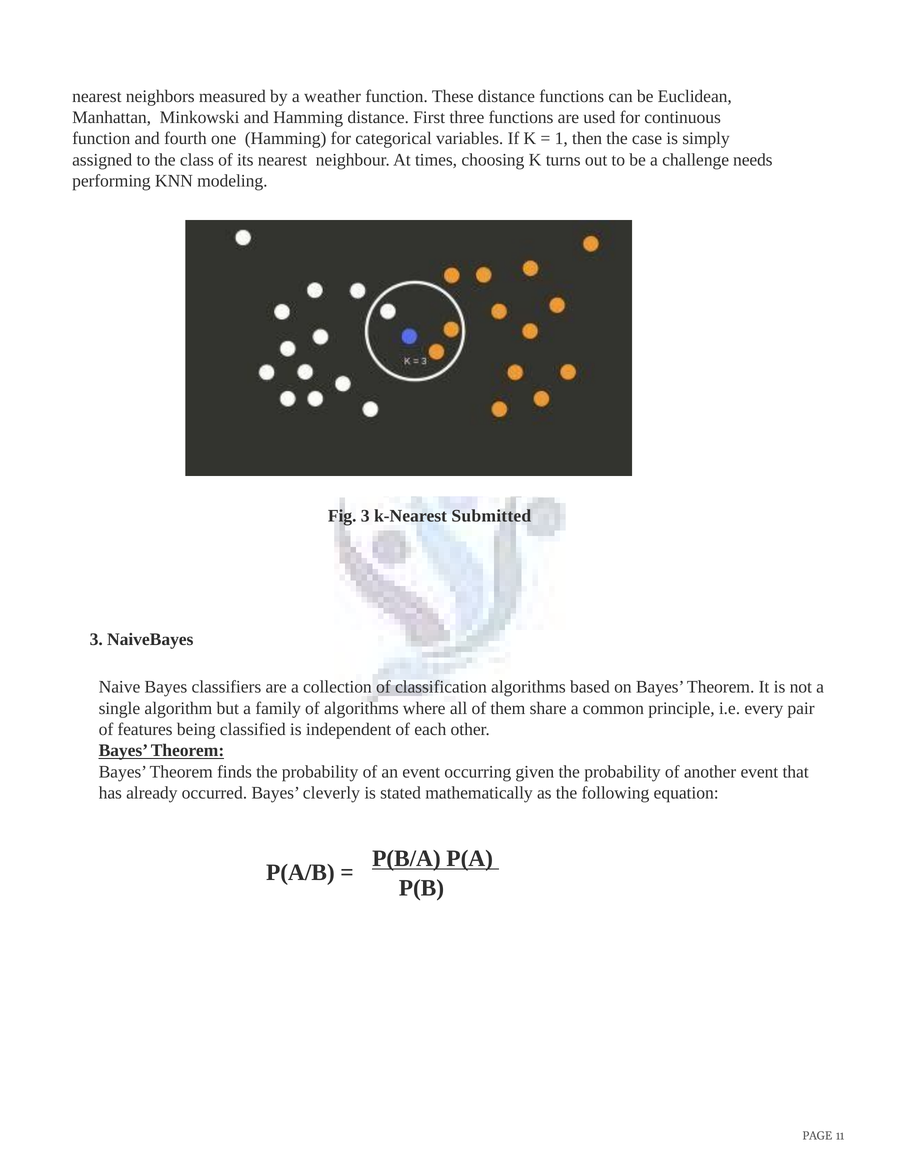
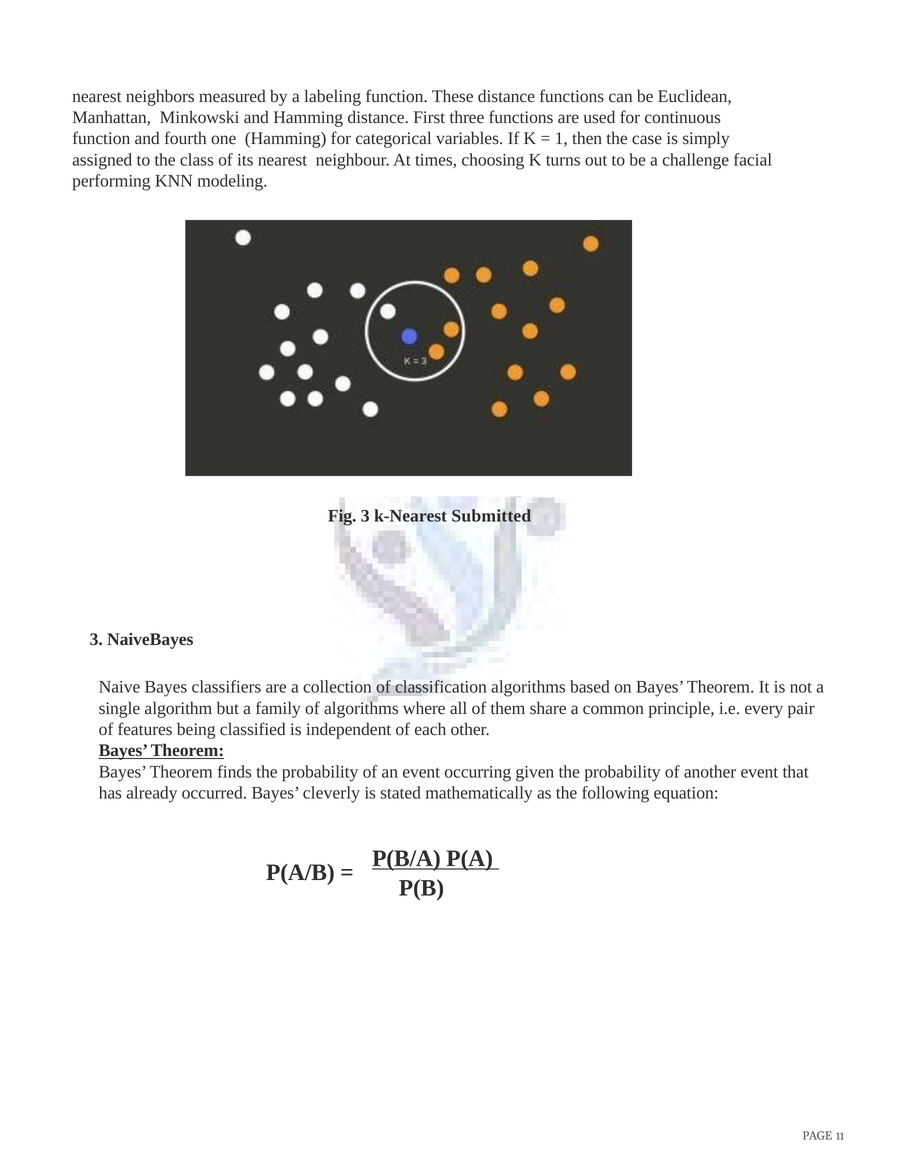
weather: weather -> labeling (333, 96)
needs: needs -> facial (753, 160)
